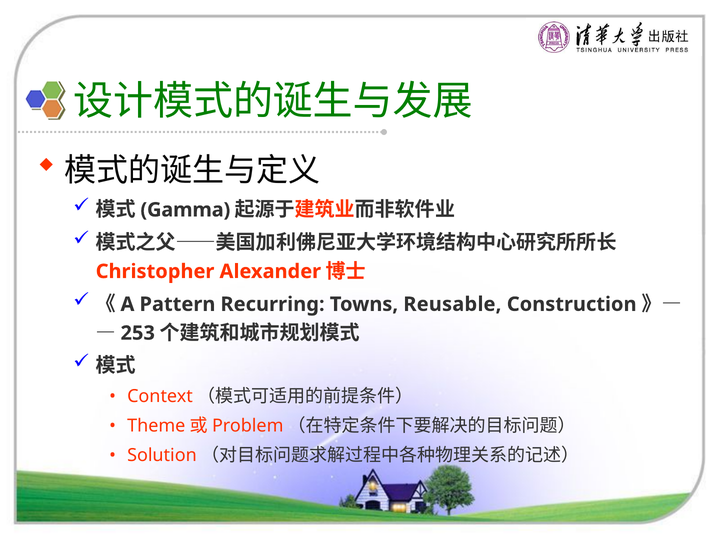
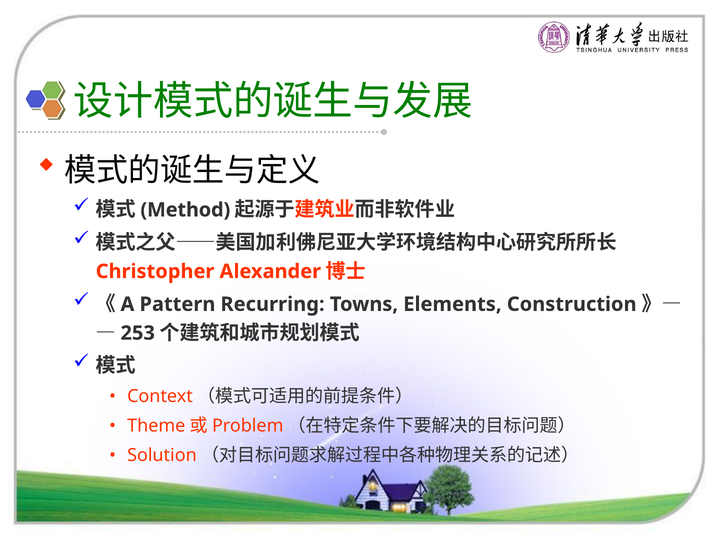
Gamma: Gamma -> Method (185, 210)
Reusable: Reusable -> Elements (452, 304)
